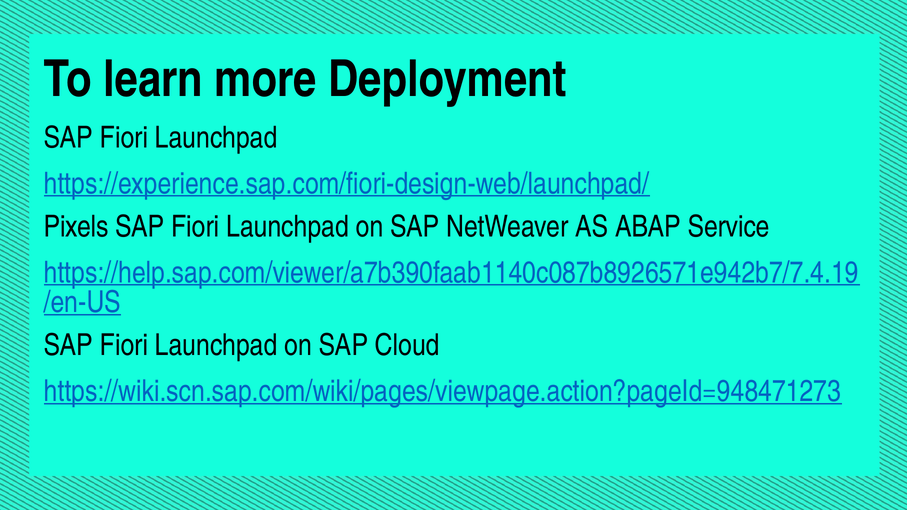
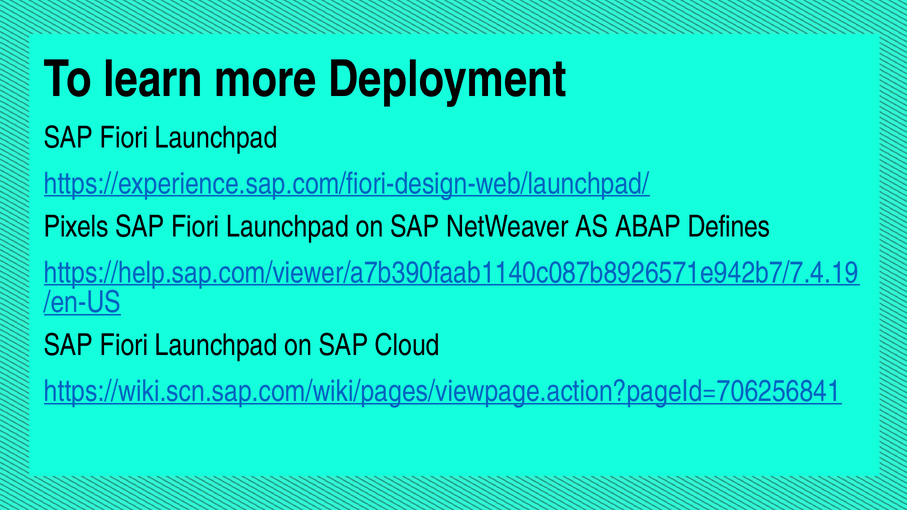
Service: Service -> Defines (729, 227)
https://wiki.scn.sap.com/wiki/pages/viewpage.action?pageId=948471273: https://wiki.scn.sap.com/wiki/pages/viewpage.action?pageId=948471273 -> https://wiki.scn.sap.com/wiki/pages/viewpage.action?pageId=706256841 (442, 391)
